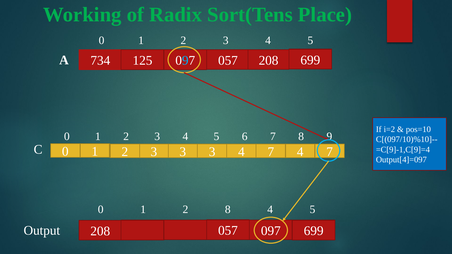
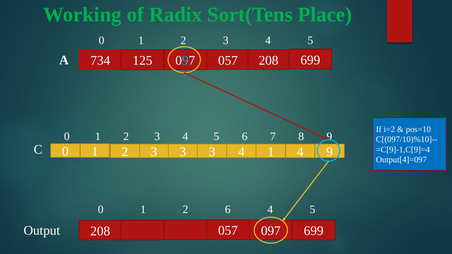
7: 7 -> 1 (271, 152)
4 7: 7 -> 9 (330, 152)
2 8: 8 -> 6 (228, 210)
